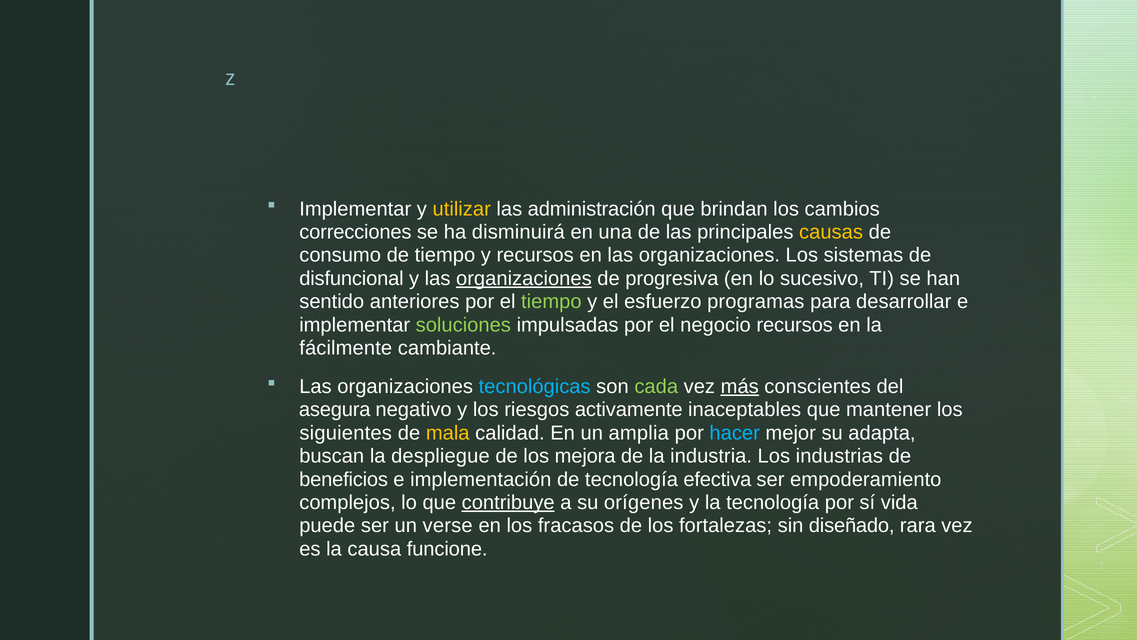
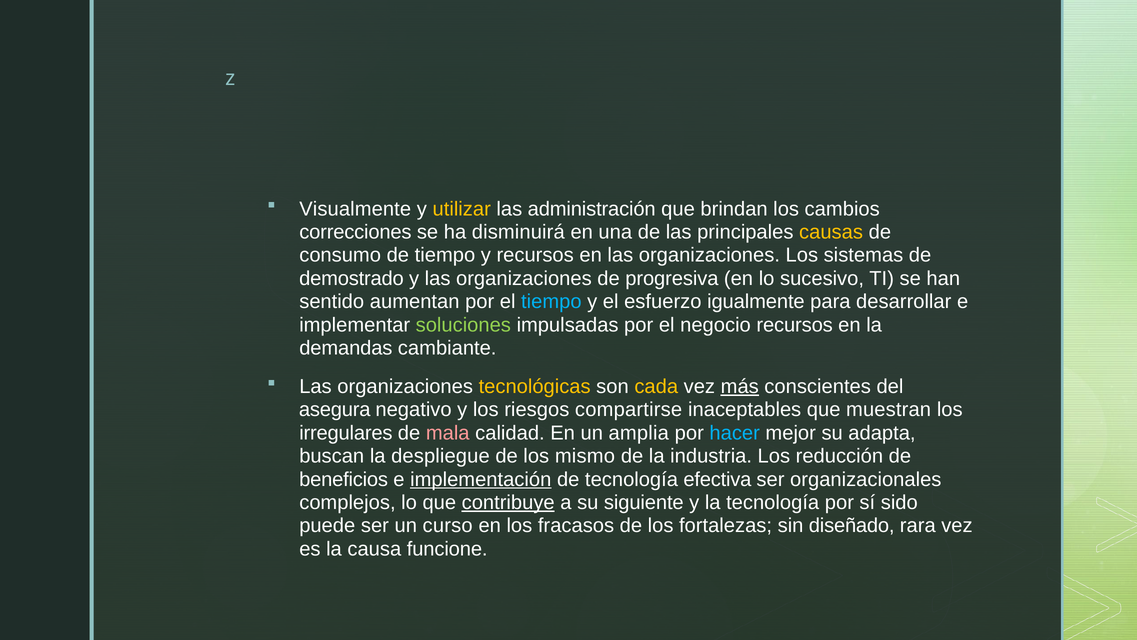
Implementar: Implementar -> Visualmente (355, 209)
disfuncional: disfuncional -> demostrado (351, 278)
organizaciones underline: present -> none (524, 278)
anteriores: anteriores -> aumentan (415, 302)
tiempo colour: light green -> light blue (551, 302)
programas: programas -> igualmente (756, 302)
fácilmente: fácilmente -> demandas (346, 348)
tecnológicas colour: light blue -> yellow (535, 386)
cada colour: light green -> yellow (656, 386)
activamente: activamente -> compartirse (629, 409)
mantener: mantener -> muestran (889, 409)
siguientes: siguientes -> irregulares (346, 433)
mala colour: yellow -> pink (448, 433)
mejora: mejora -> mismo (585, 456)
industrias: industrias -> reducción (839, 456)
implementación underline: none -> present (481, 479)
empoderamiento: empoderamiento -> organizacionales (866, 479)
orígenes: orígenes -> siguiente (644, 502)
vida: vida -> sido (899, 502)
verse: verse -> curso (448, 525)
